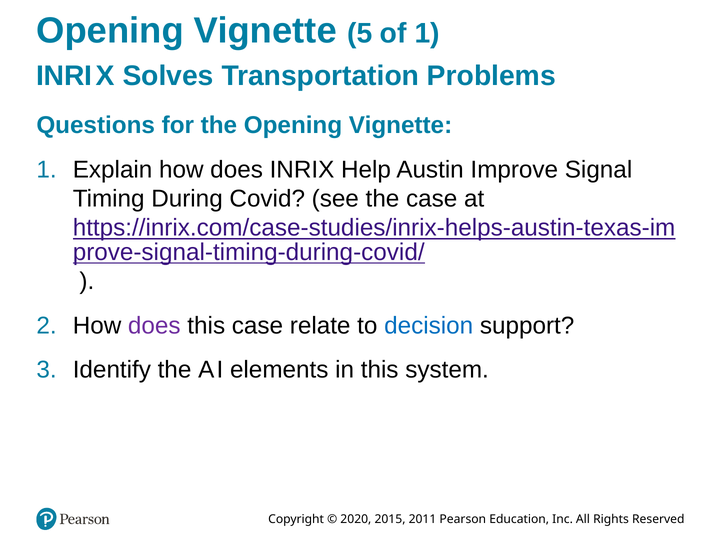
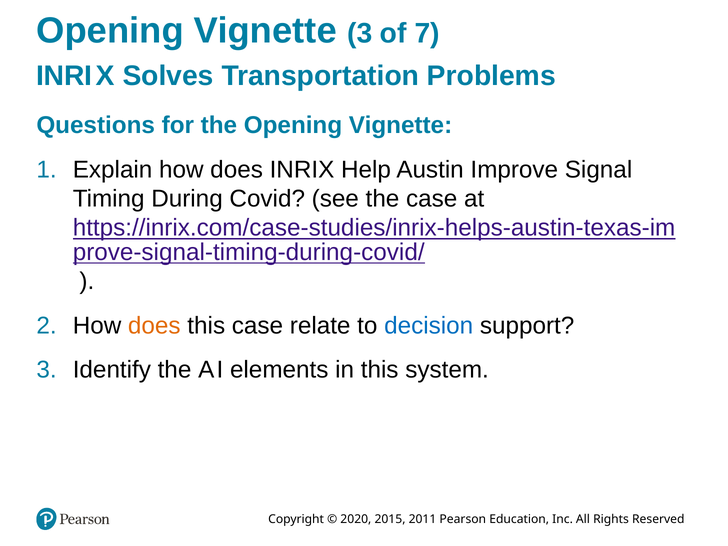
Vignette 5: 5 -> 3 (360, 33)
of 1: 1 -> 7 (427, 33)
does colour: purple -> orange (154, 326)
